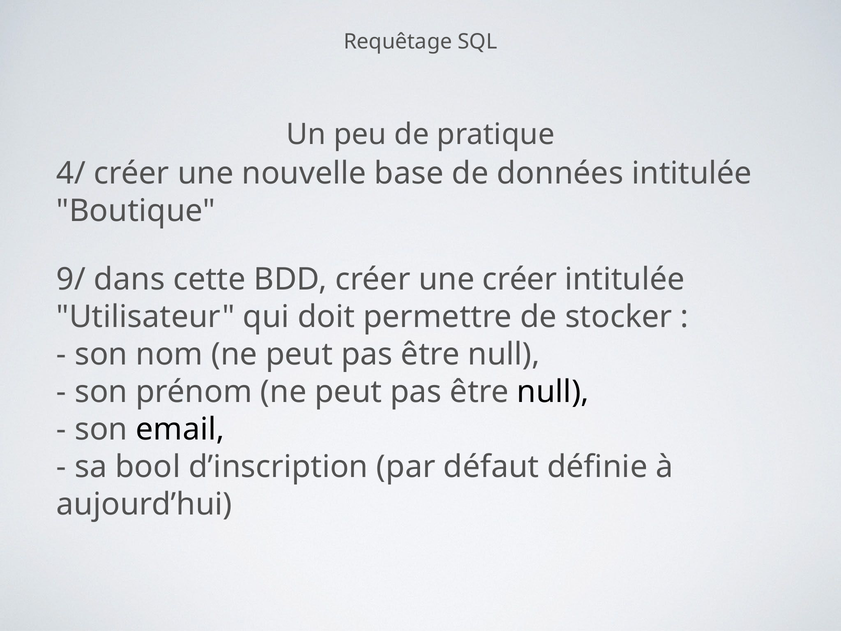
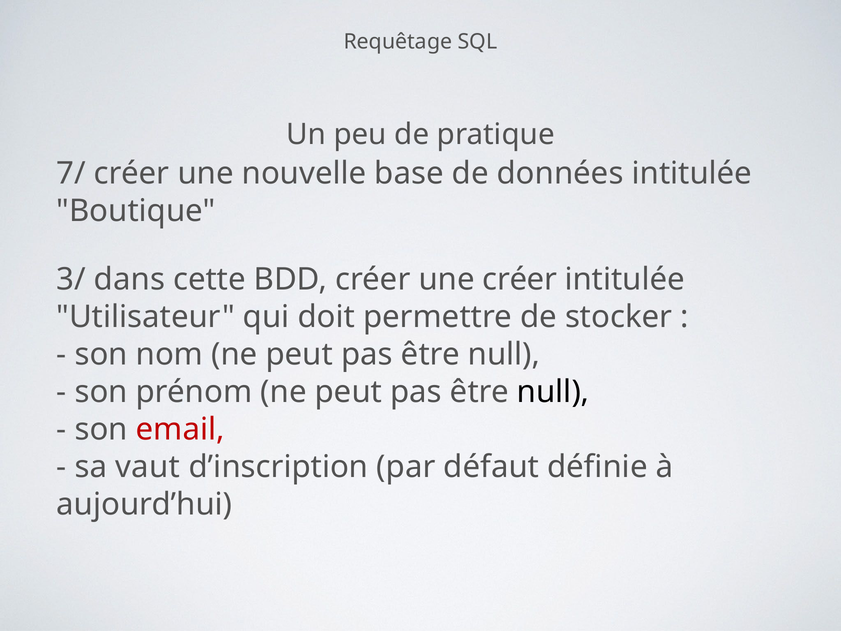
4/: 4/ -> 7/ (71, 173)
9/: 9/ -> 3/ (71, 280)
email colour: black -> red (180, 429)
bool: bool -> vaut (148, 467)
